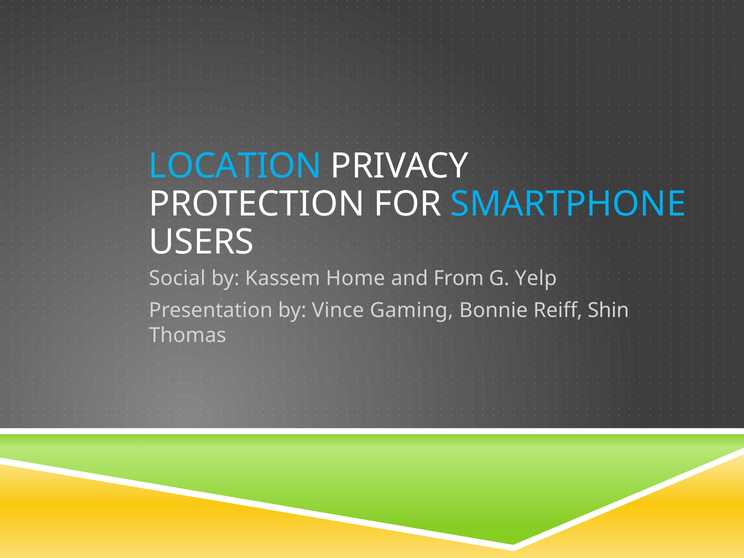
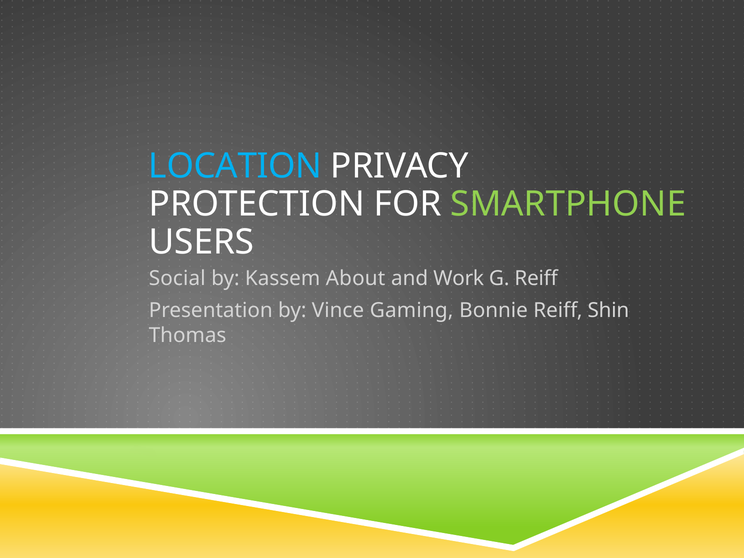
SMARTPHONE colour: light blue -> light green (568, 204)
Home: Home -> About (356, 278)
From: From -> Work (459, 278)
G Yelp: Yelp -> Reiff (536, 278)
